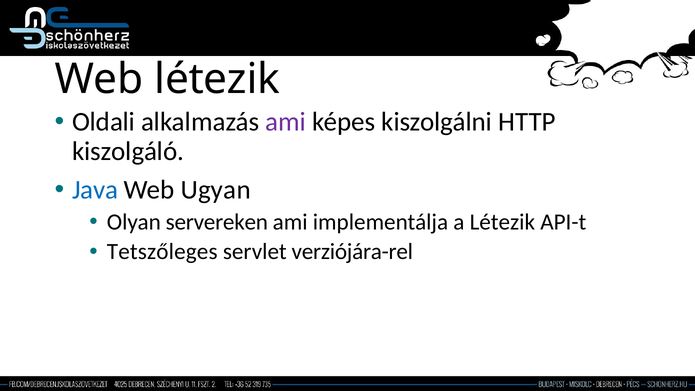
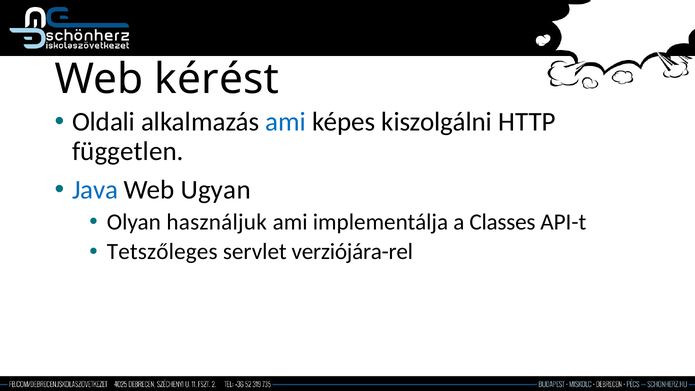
Web létezik: létezik -> kérést (217, 79)
ami colour: purple -> blue (286, 122)
kiszolgáló: kiszolgáló -> független (128, 151)
servereken: servereken -> használjuk (217, 222)
a Létezik: Létezik -> Classes (502, 222)
